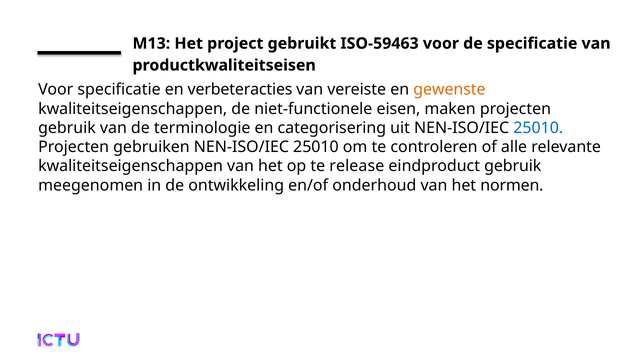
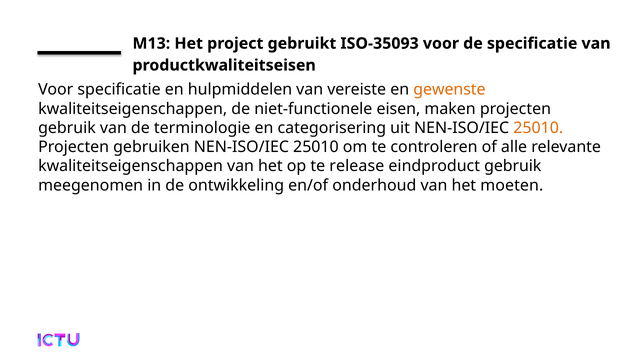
ISO-59463: ISO-59463 -> ISO-35093 (380, 43)
verbeteracties: verbeteracties -> hulpmiddelen (240, 90)
25010 colour: blue -> orange (538, 128)
normen: normen -> moeten (512, 185)
